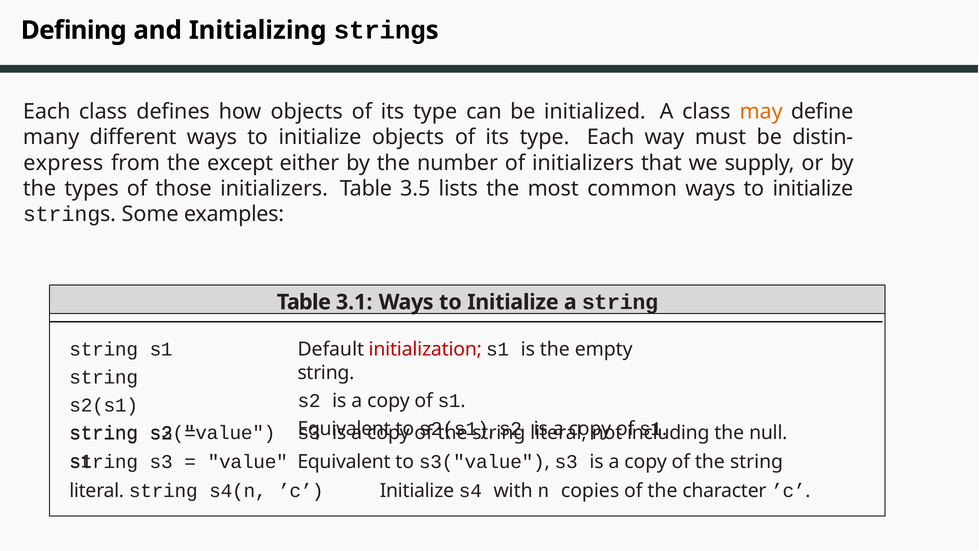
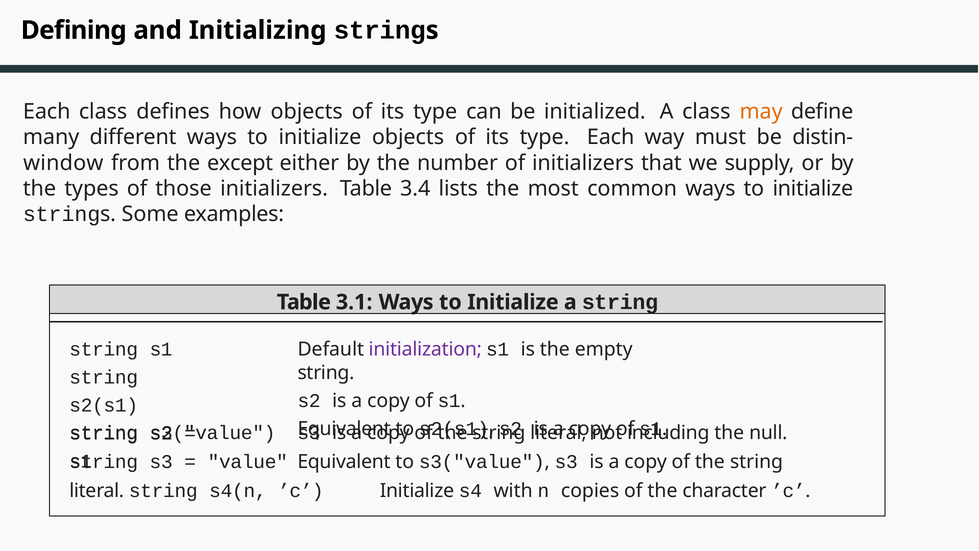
express: express -> window (63, 163)
3.5: 3.5 -> 3.4 (415, 189)
initialization colour: red -> purple (425, 349)
